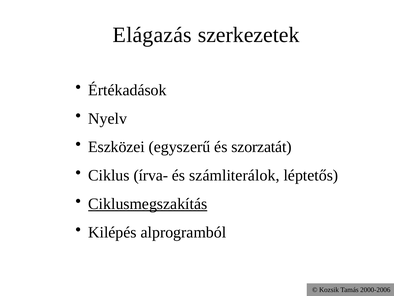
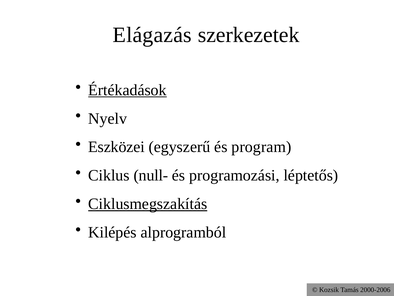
Értékadások underline: none -> present (127, 90)
szorzatát: szorzatát -> program (261, 147)
írva-: írva- -> null- (151, 175)
számliterálok: számliterálok -> programozási (234, 175)
